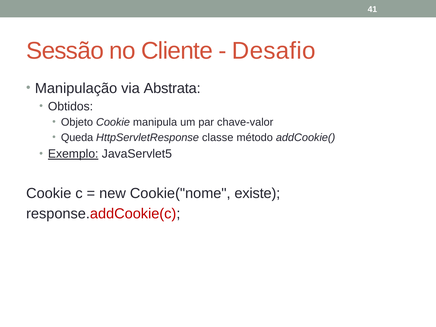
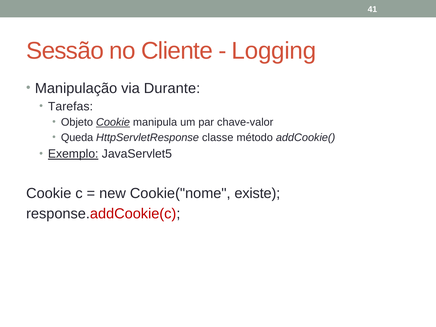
Desafio: Desafio -> Logging (274, 51)
Abstrata: Abstrata -> Durante (172, 88)
Obtidos: Obtidos -> Tarefas (70, 106)
Cookie underline: none -> present (113, 122)
